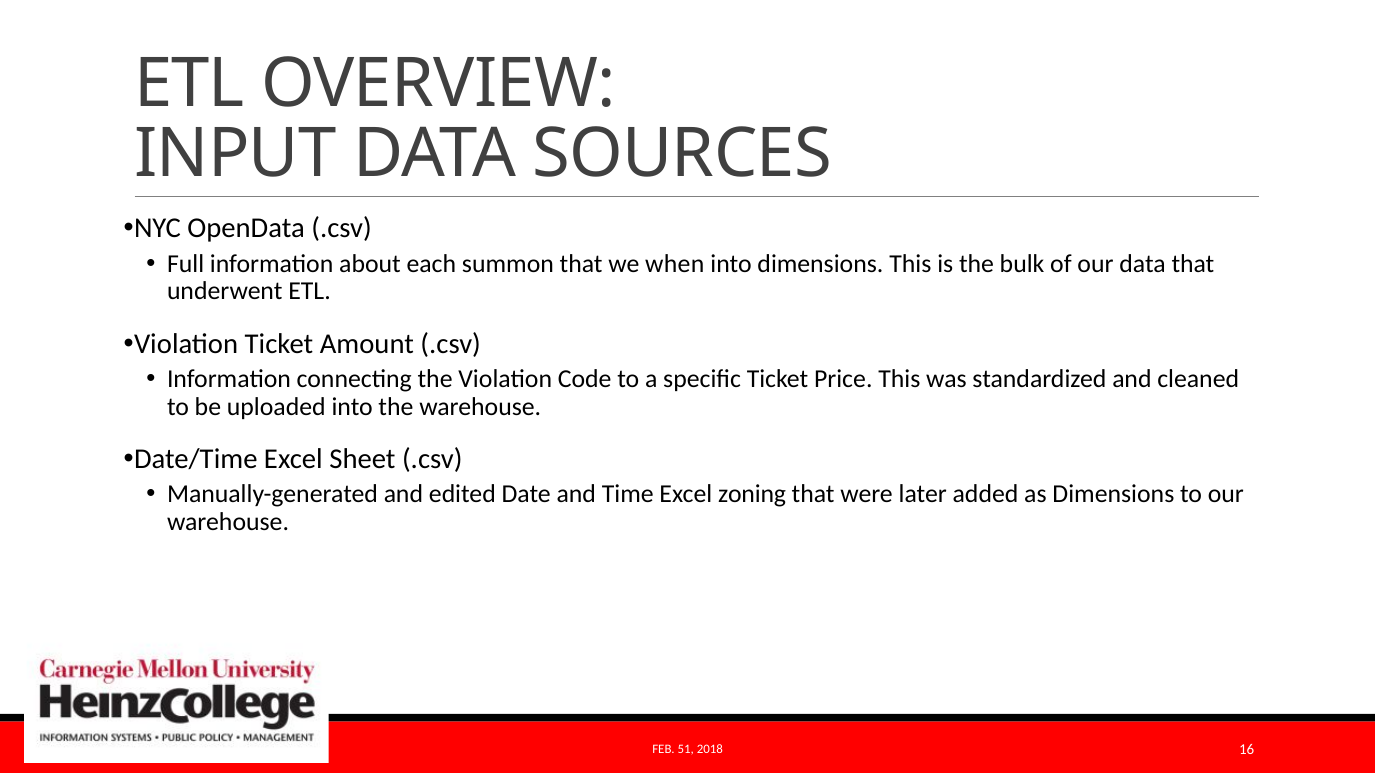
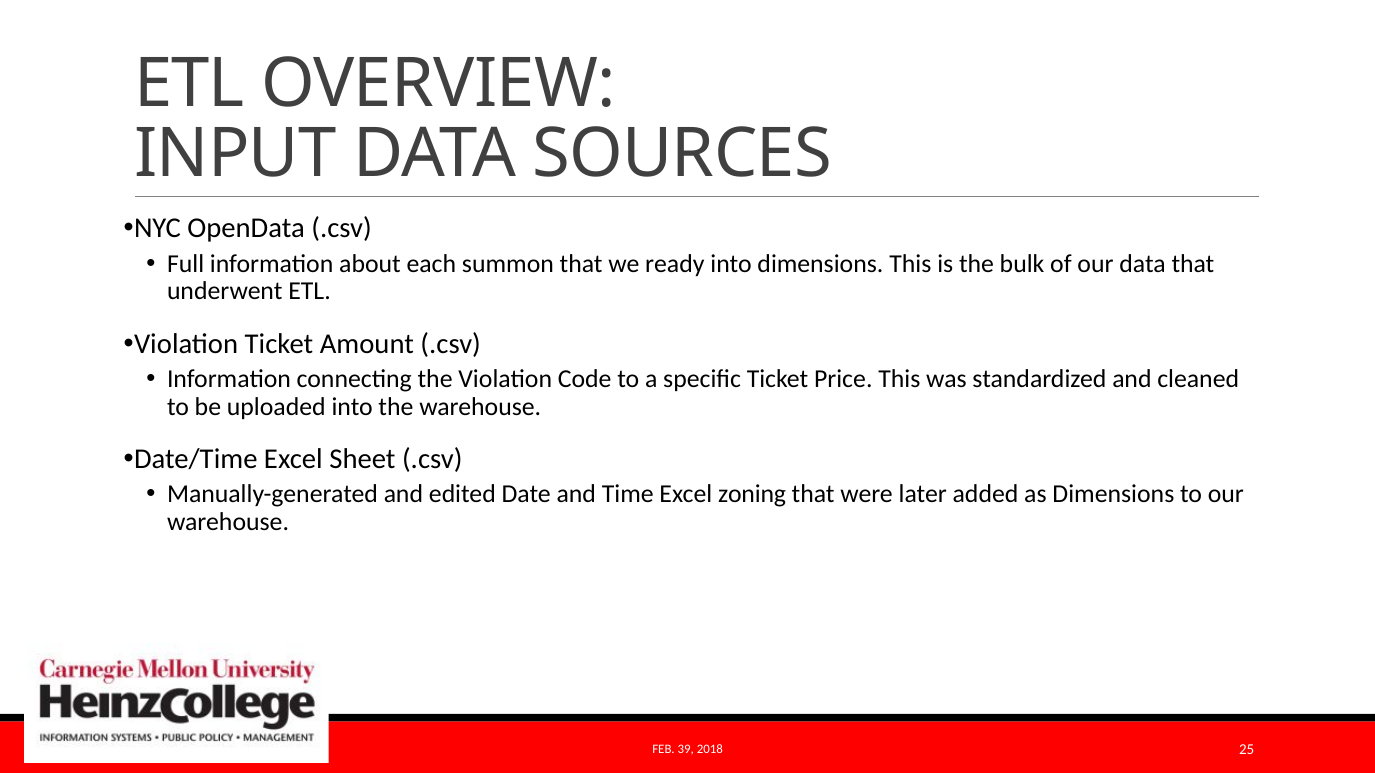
when: when -> ready (675, 264)
51: 51 -> 39 (686, 750)
16: 16 -> 25 (1247, 750)
